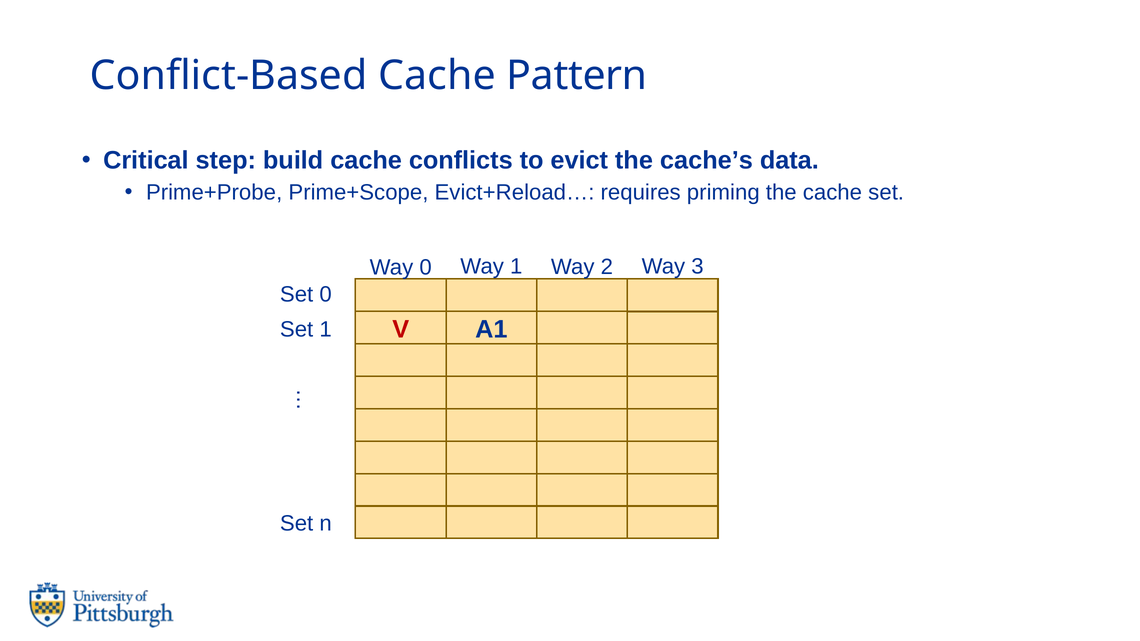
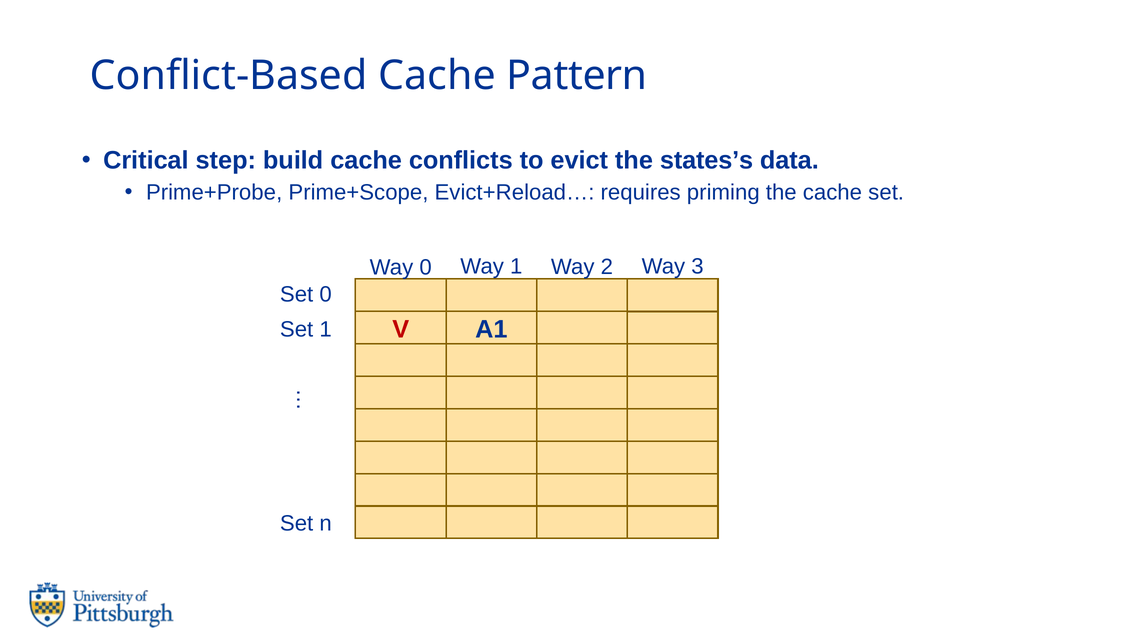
cache’s: cache’s -> states’s (707, 161)
